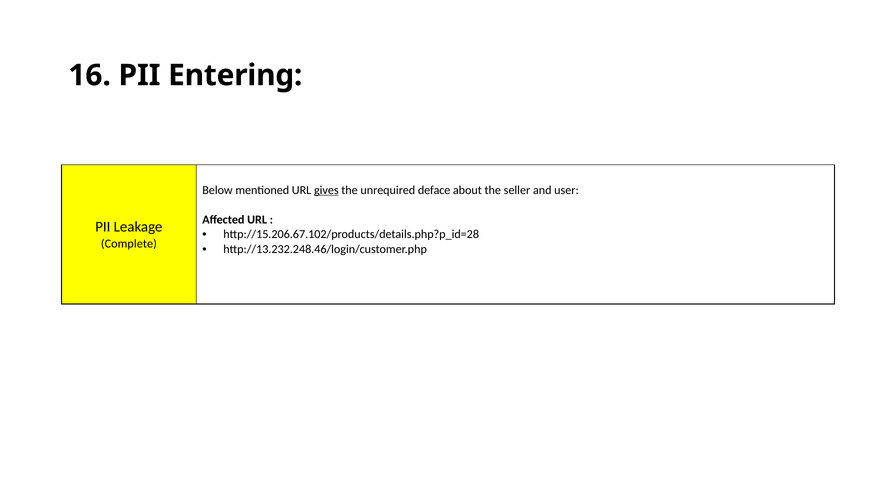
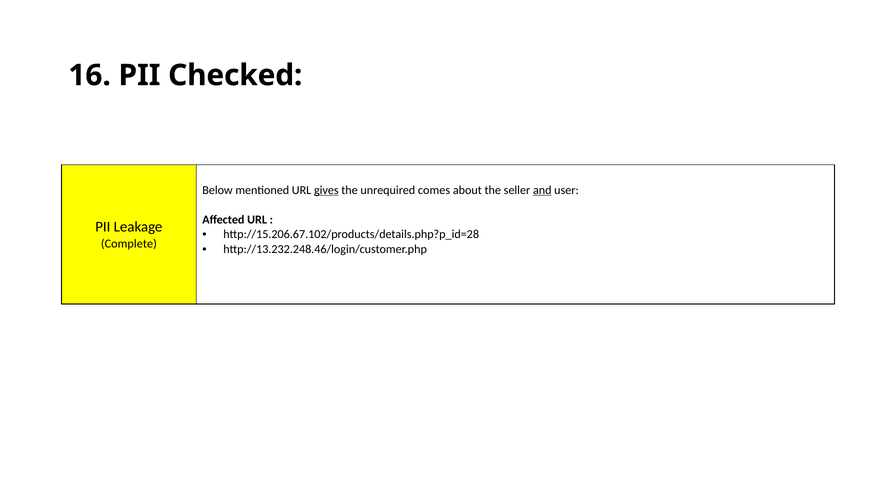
Entering: Entering -> Checked (235, 75)
deface: deface -> comes (434, 190)
and underline: none -> present (542, 190)
